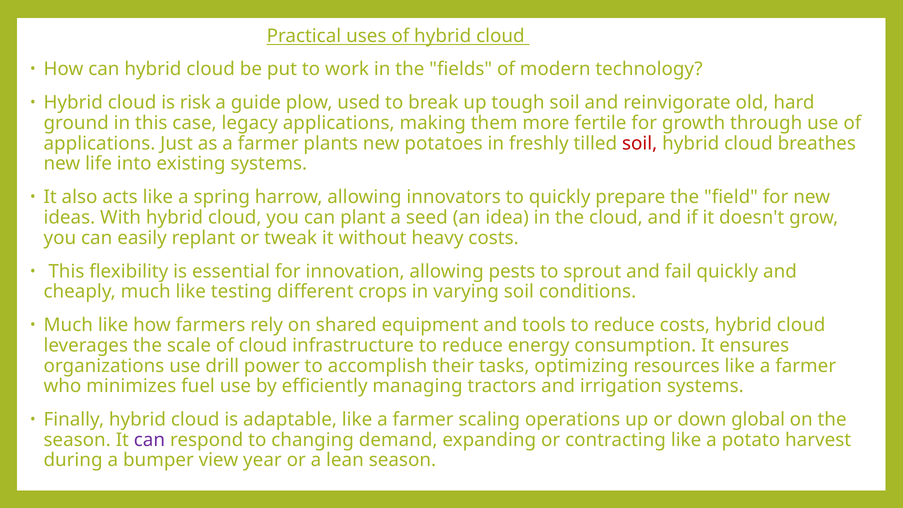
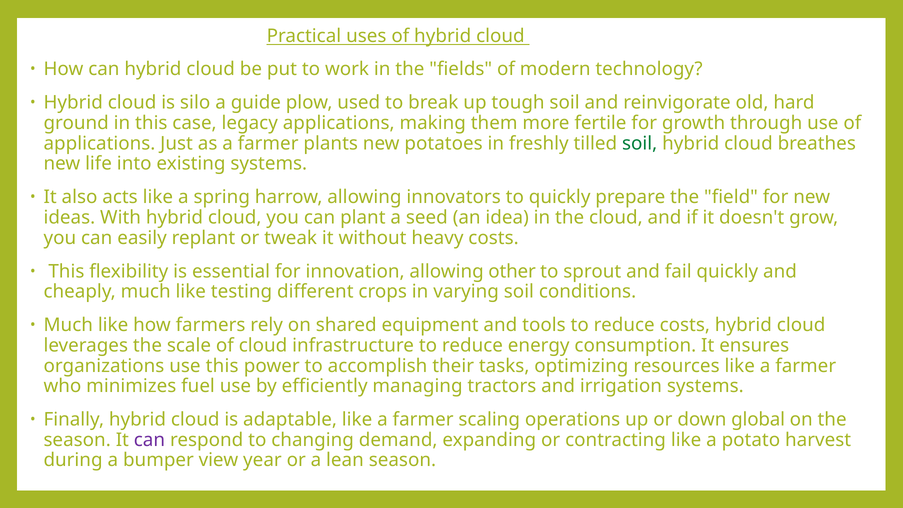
risk: risk -> silo (195, 103)
soil colour: red -> green (640, 143)
pests: pests -> other (512, 271)
use drill: drill -> this (222, 366)
